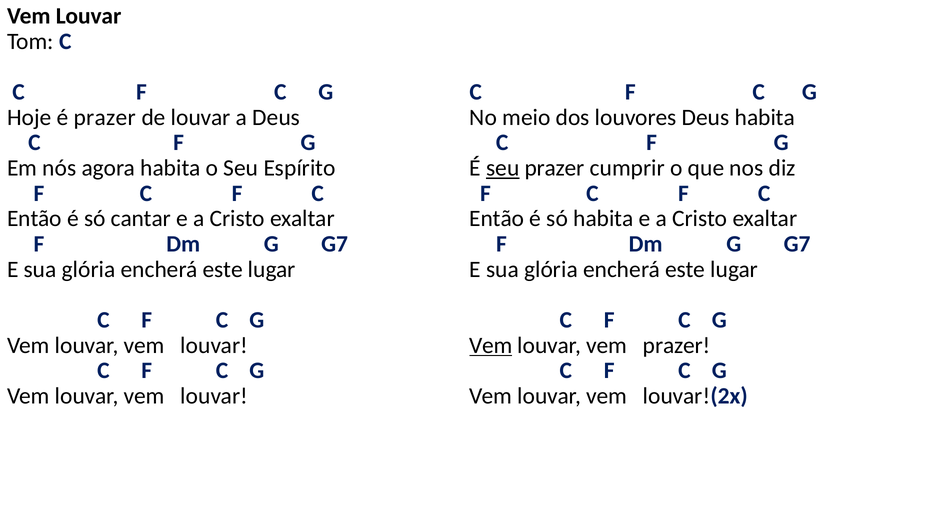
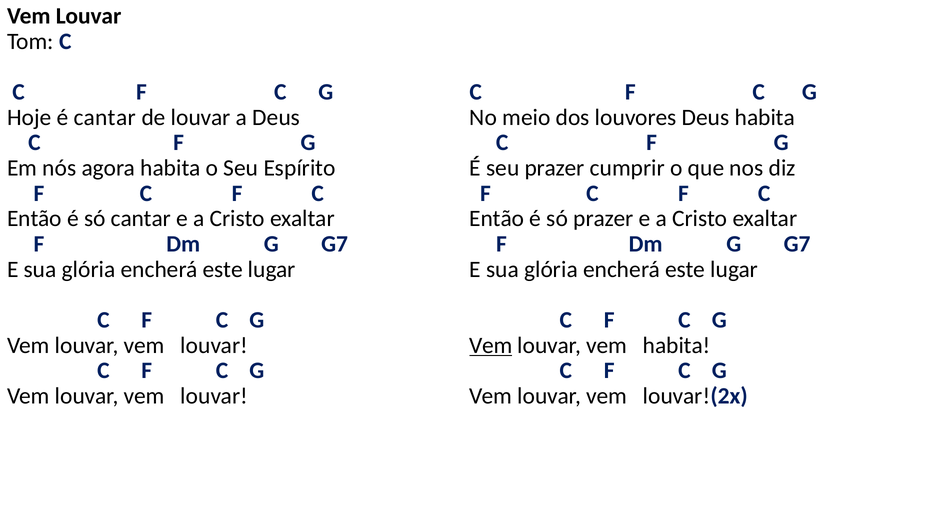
é prazer: prazer -> cantar (105, 117)
seu underline: present -> none (503, 168)
só habita: habita -> prazer (603, 219)
vem prazer: prazer -> habita (677, 346)
